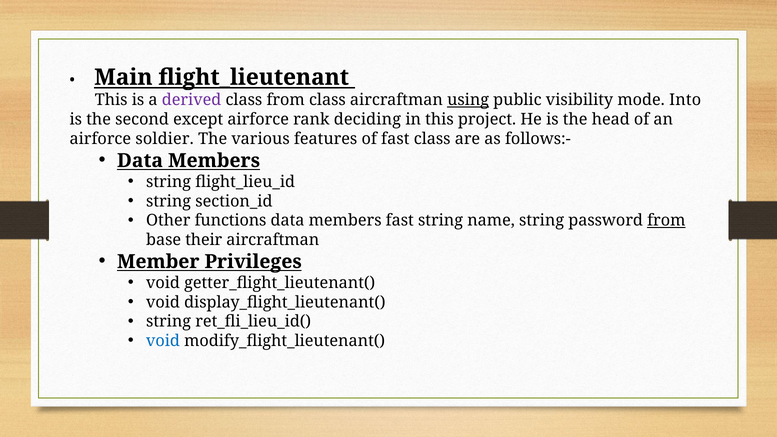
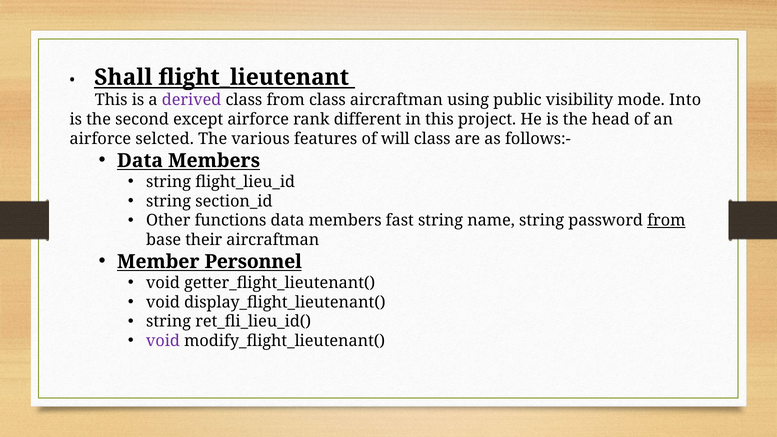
Main: Main -> Shall (123, 77)
using underline: present -> none (468, 100)
deciding: deciding -> different (368, 120)
soldier: soldier -> selcted (165, 139)
of fast: fast -> will (395, 139)
Privileges: Privileges -> Personnel (253, 262)
void colour: blue -> purple (163, 341)
